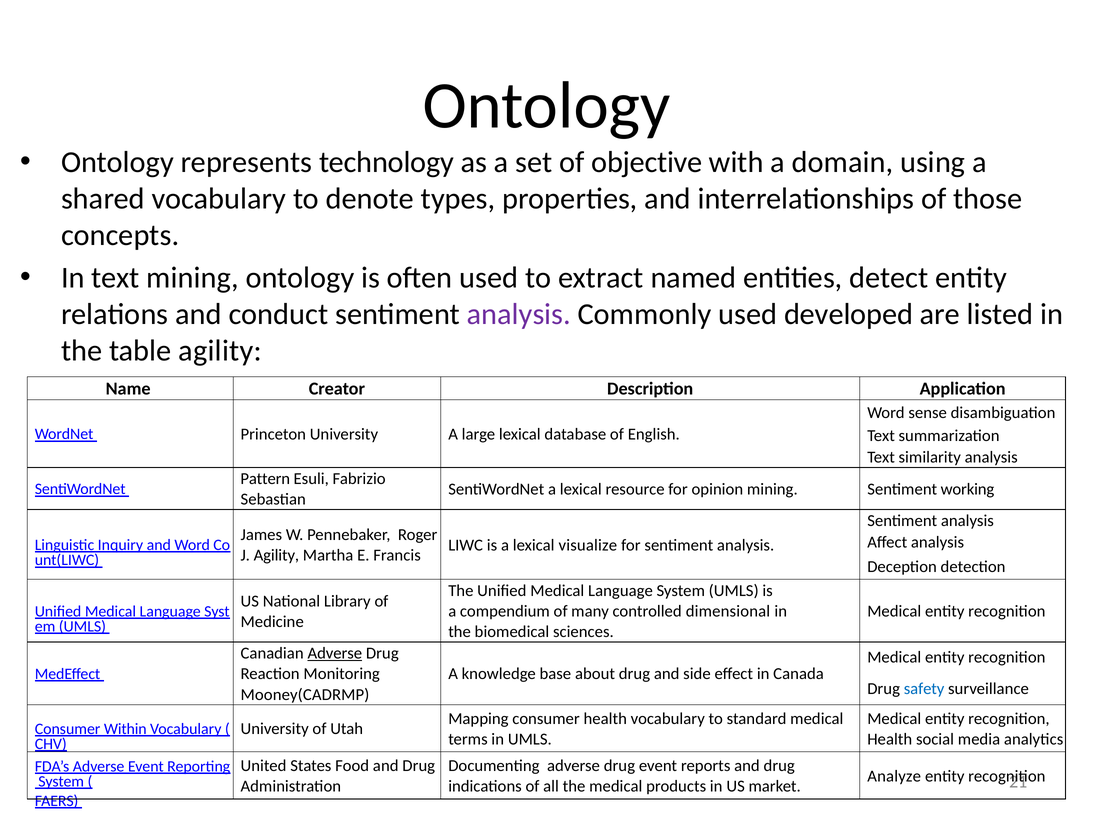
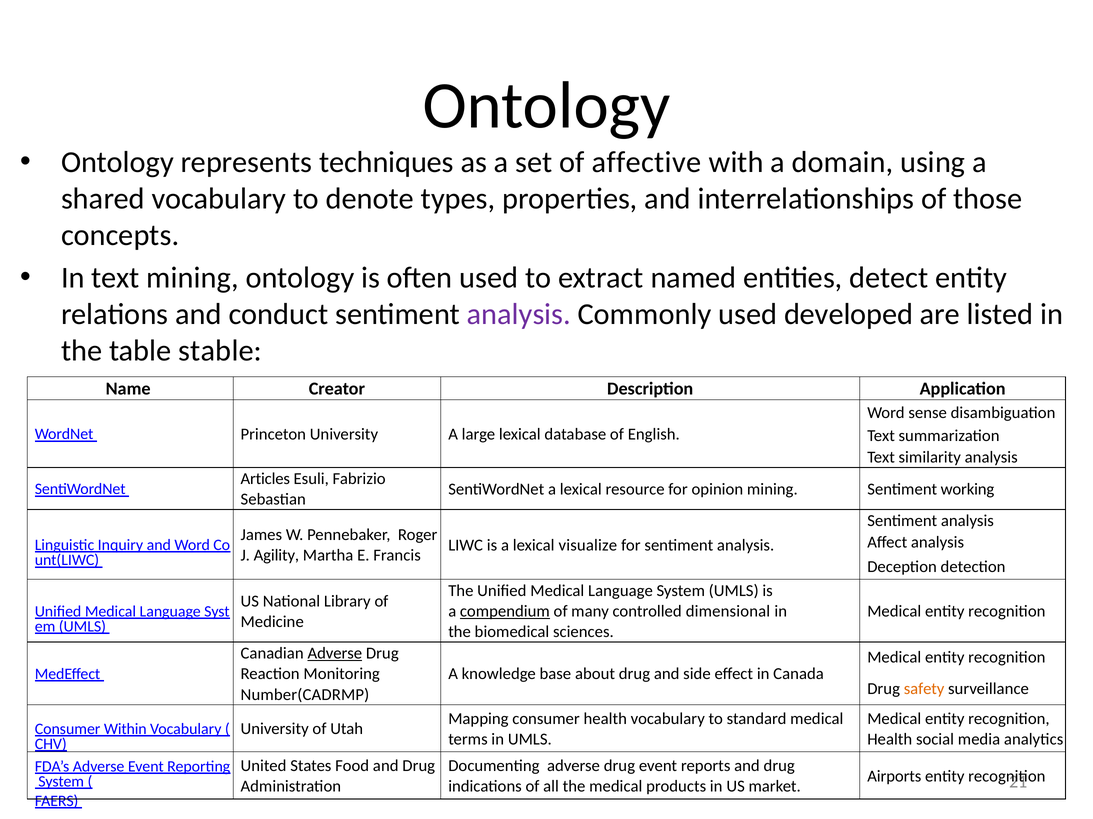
technology: technology -> techniques (386, 162)
objective: objective -> affective (647, 162)
table agility: agility -> stable (220, 351)
Pattern: Pattern -> Articles (265, 479)
compendium underline: none -> present (505, 612)
safety colour: blue -> orange (924, 689)
Mooney(CADRMP: Mooney(CADRMP -> Number(CADRMP (305, 695)
Analyze: Analyze -> Airports (894, 777)
